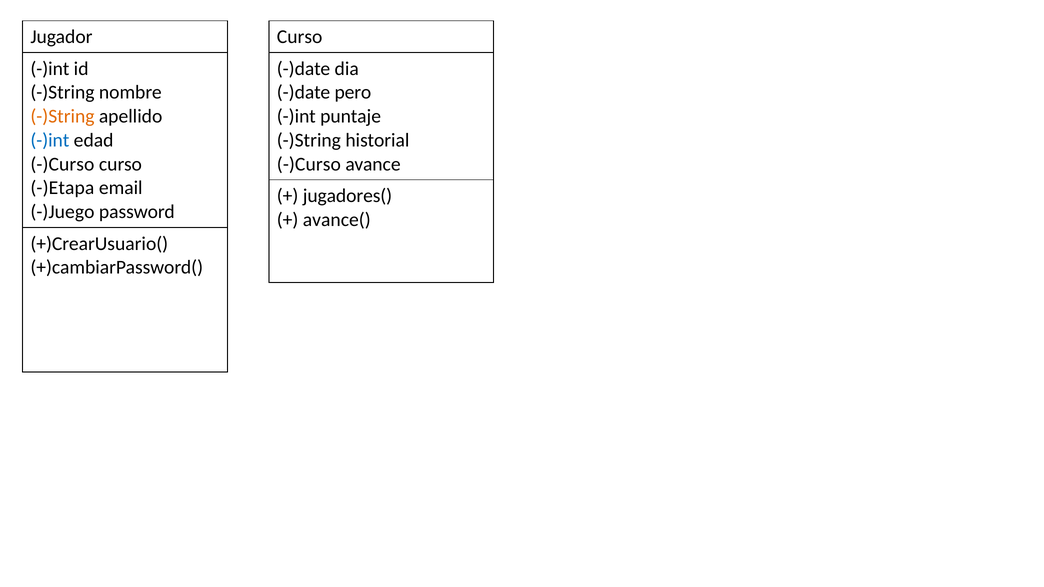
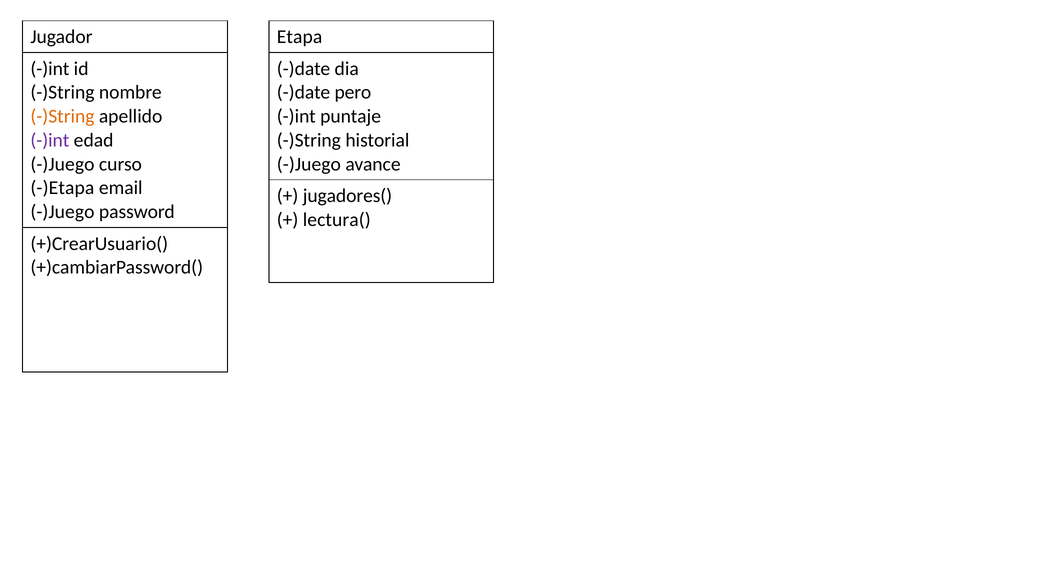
Curso: Curso -> Etapa (300, 37)
-)int colour: blue -> purple (50, 140)
-)Curso: -)Curso -> -)Juego (62, 164)
-)Curso: -)Curso -> -)Juego (309, 164)
avance(: avance( -> lectura( (337, 220)
